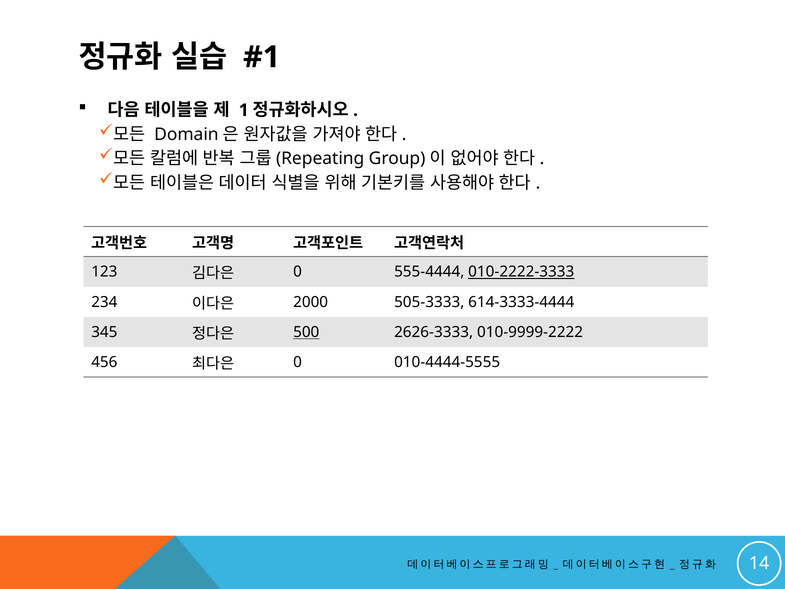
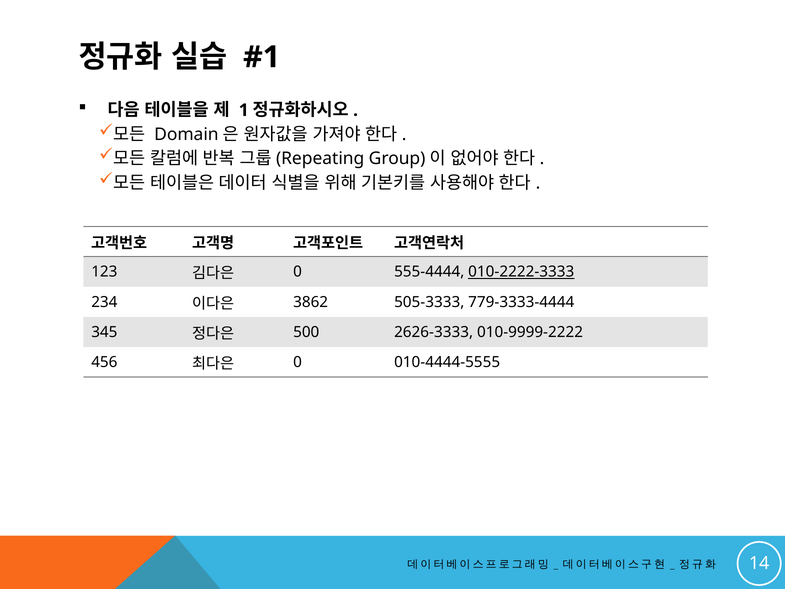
2000: 2000 -> 3862 (311, 302)
614-3333-4444: 614-3333-4444 -> 779-3333-4444 (521, 302)
500 underline: present -> none (306, 332)
